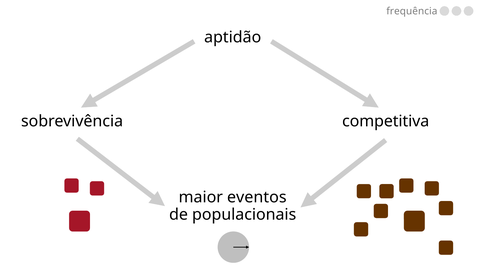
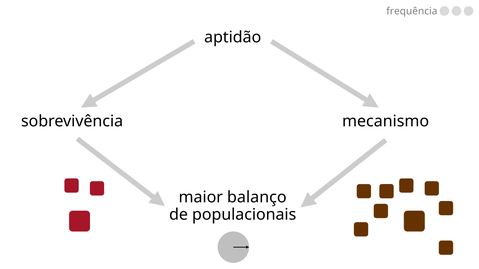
competitiva: competitiva -> mecanismo (386, 122)
eventos: eventos -> balanço (257, 198)
